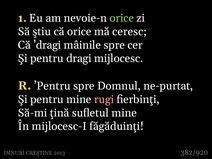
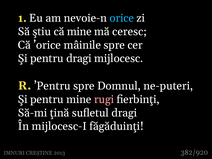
orice colour: light green -> light blue (122, 18)
că orice: orice -> mine (79, 32)
’dragi: ’dragi -> ’orice (47, 45)
ne-purtat: ne-purtat -> ne-puteri (168, 86)
sufletul mine: mine -> dragi (124, 113)
